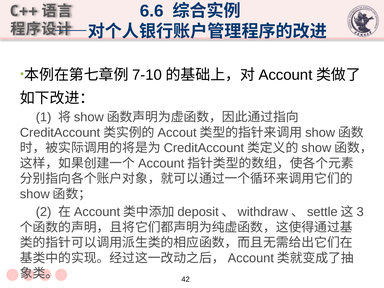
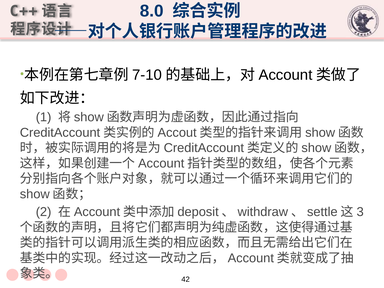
6.6: 6.6 -> 8.0 (152, 11)
